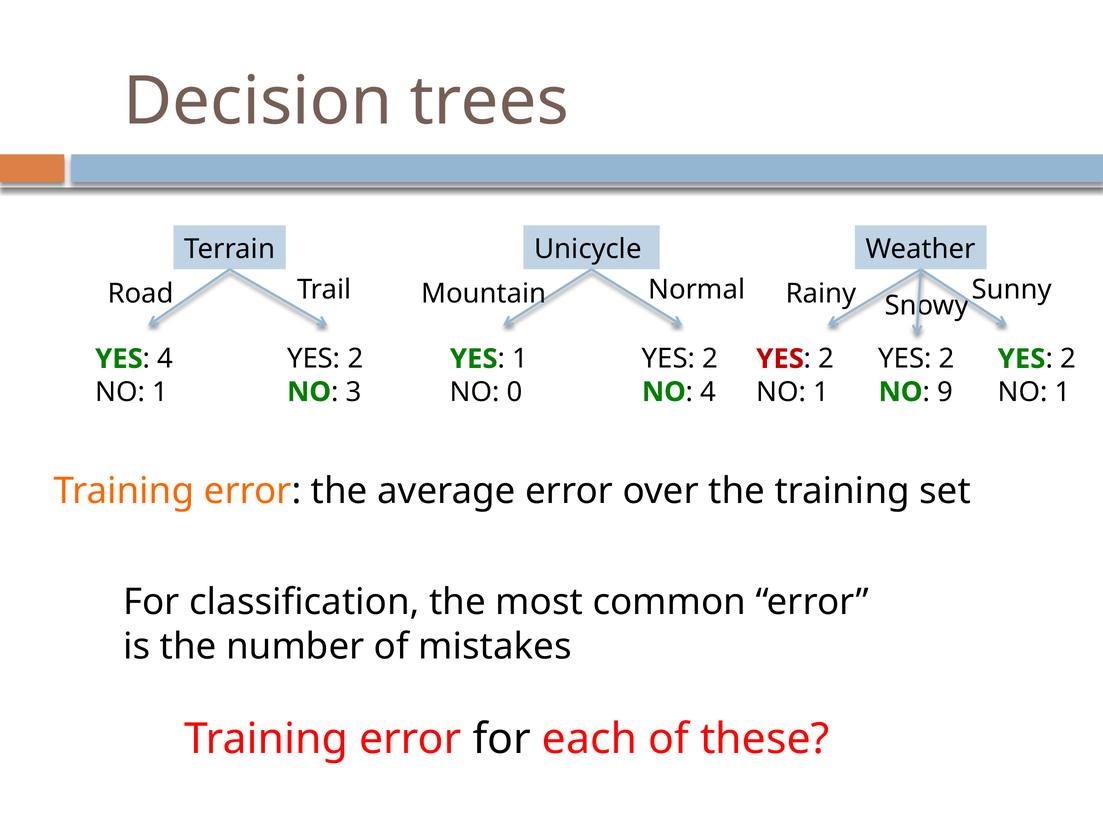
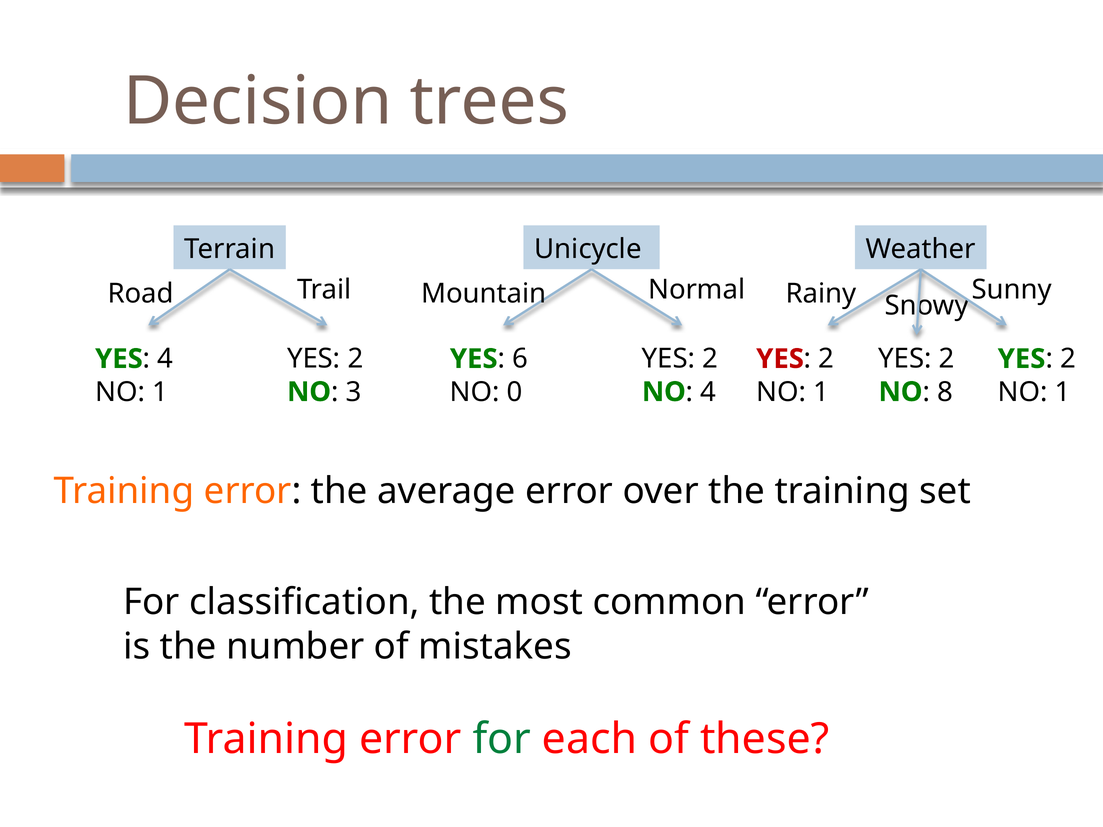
1: 1 -> 6 (520, 359)
9: 9 -> 8 (945, 392)
for colour: black -> green (502, 739)
